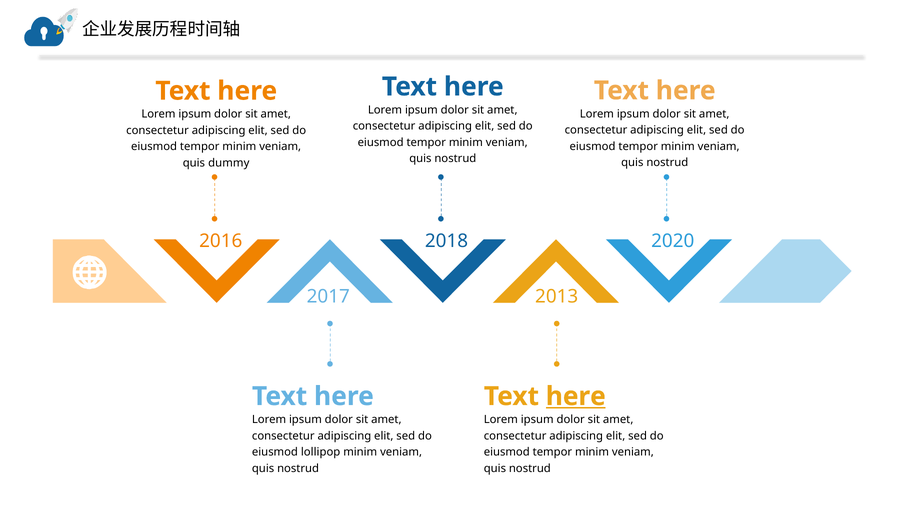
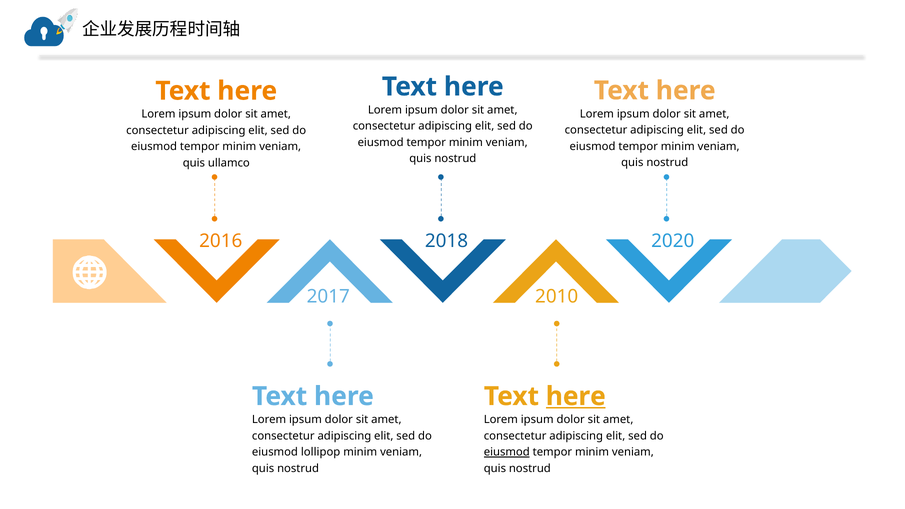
dummy: dummy -> ullamco (229, 163)
2013: 2013 -> 2010 (557, 297)
eiusmod underline: none -> present (507, 452)
